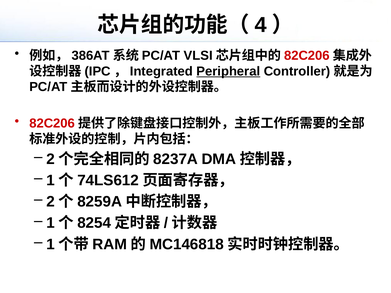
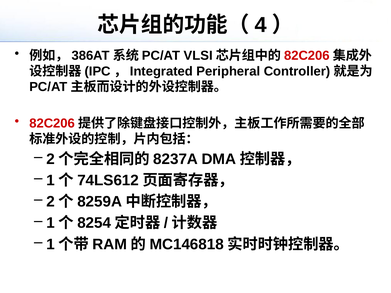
Peripheral underline: present -> none (228, 71)
